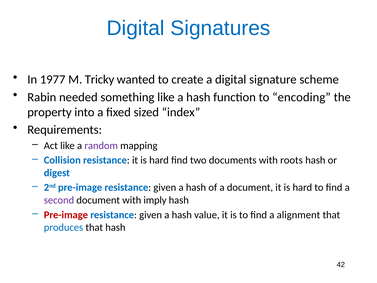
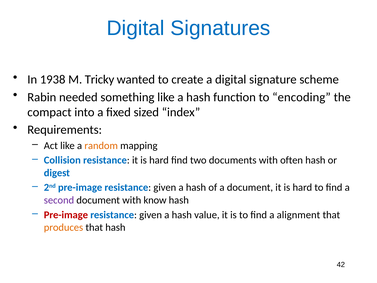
1977: 1977 -> 1938 (53, 79)
property: property -> compact (49, 112)
random colour: purple -> orange (101, 145)
roots: roots -> often (292, 160)
imply: imply -> know (155, 200)
produces colour: blue -> orange (64, 227)
